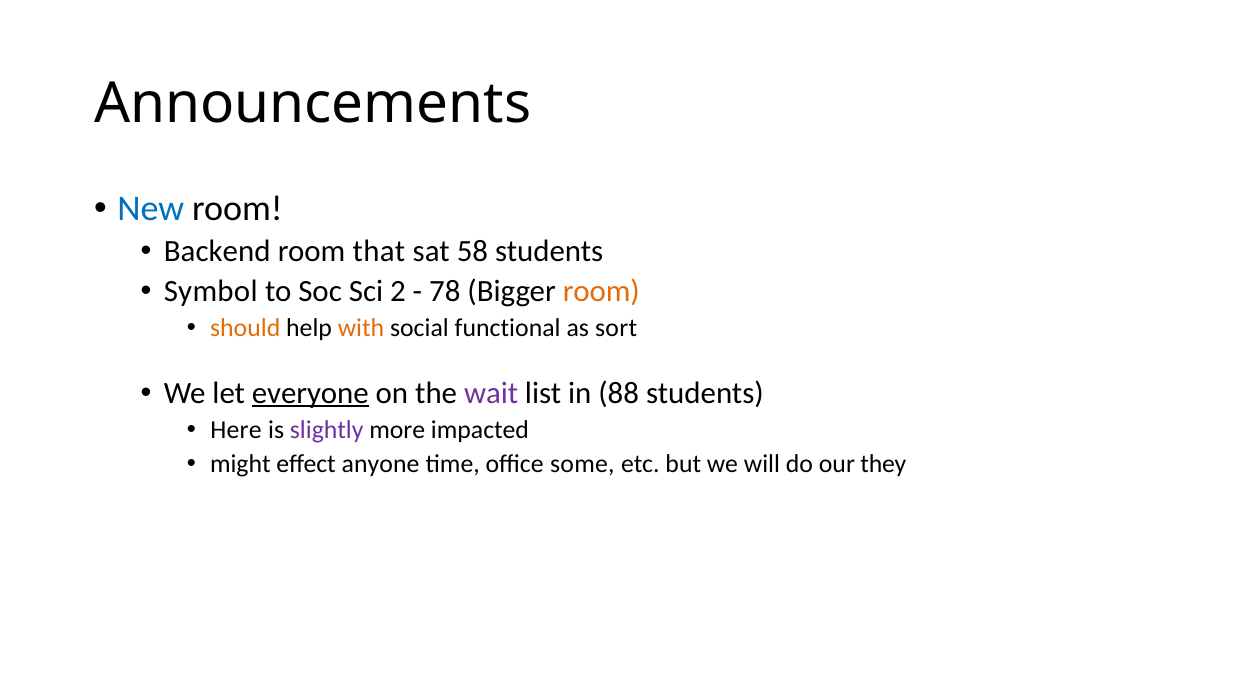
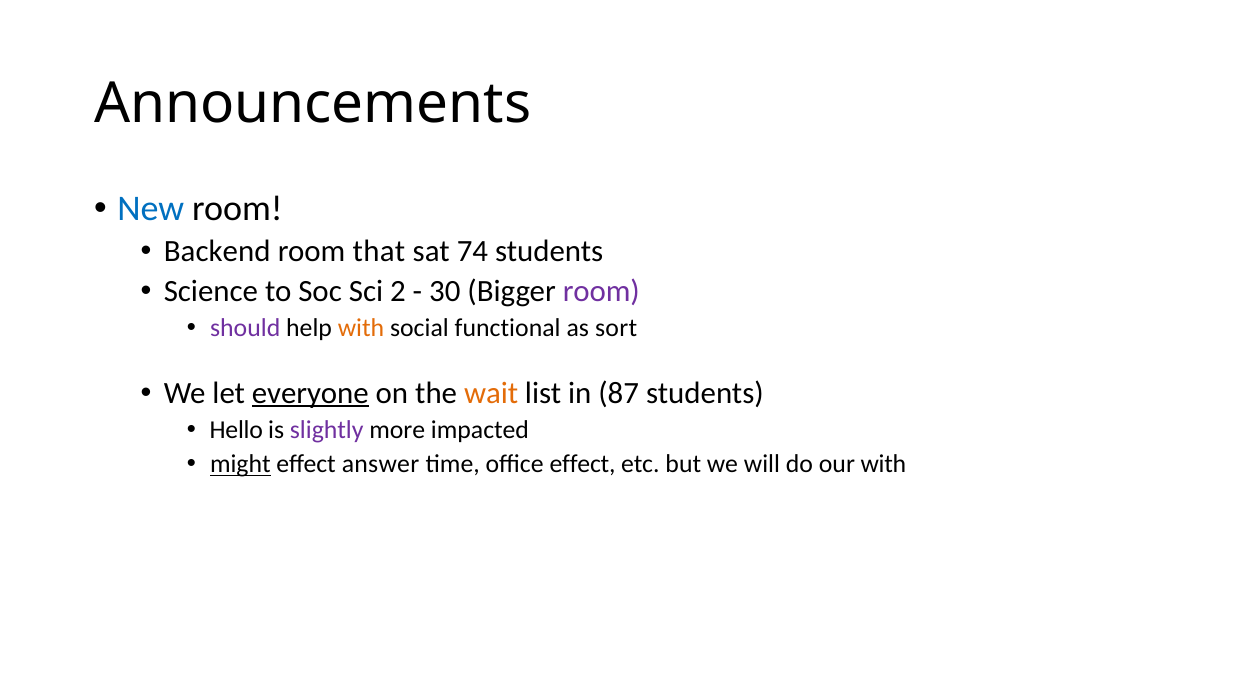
58: 58 -> 74 (472, 252)
Symbol: Symbol -> Science (211, 291)
78: 78 -> 30 (445, 291)
room colour: orange -> purple (601, 291)
should colour: orange -> purple (245, 328)
wait colour: purple -> orange (491, 393)
88: 88 -> 87 (619, 393)
Here: Here -> Hello (236, 430)
might underline: none -> present (240, 464)
anyone: anyone -> answer (381, 464)
office some: some -> effect (583, 464)
our they: they -> with (883, 464)
